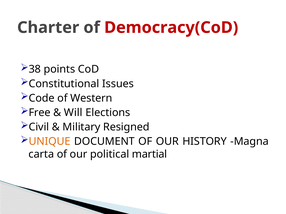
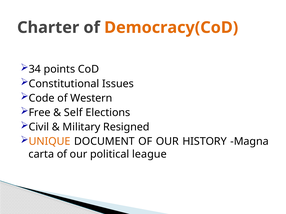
Democracy(CoD colour: red -> orange (171, 28)
38: 38 -> 34 (35, 69)
Will: Will -> Self (73, 113)
martial: martial -> league (149, 155)
